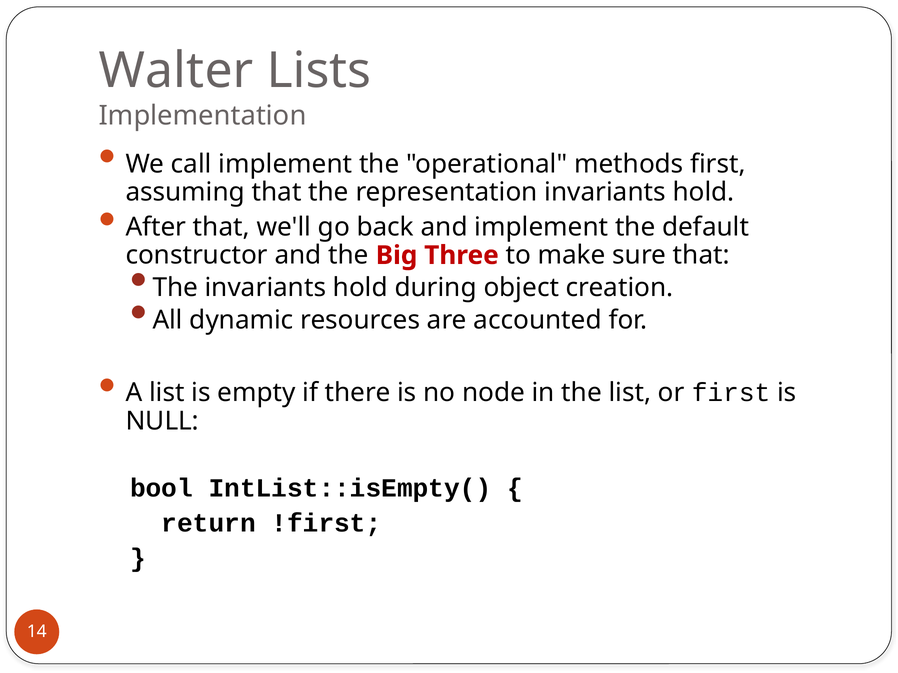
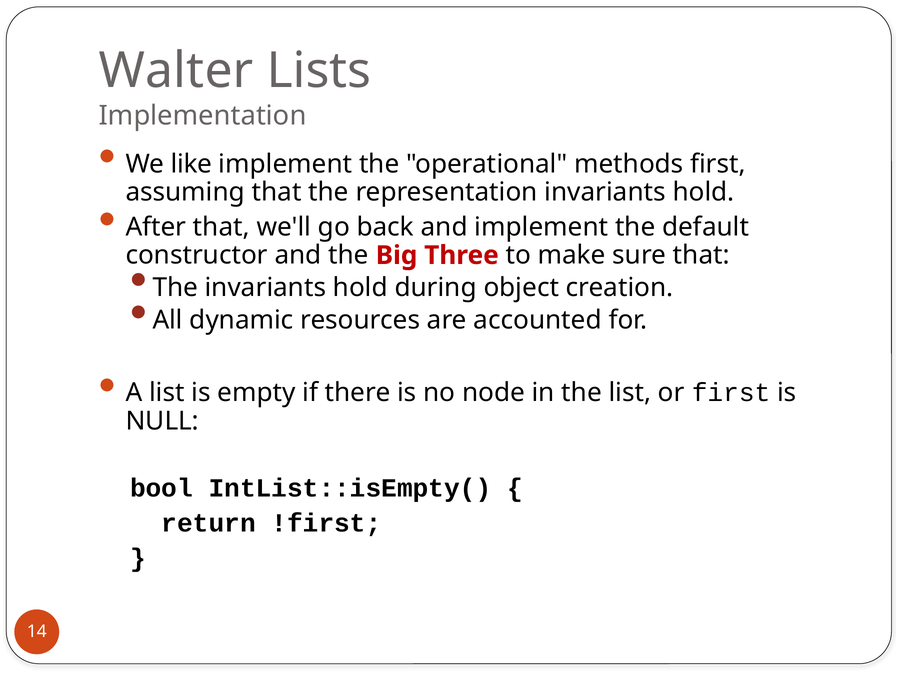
call: call -> like (191, 164)
